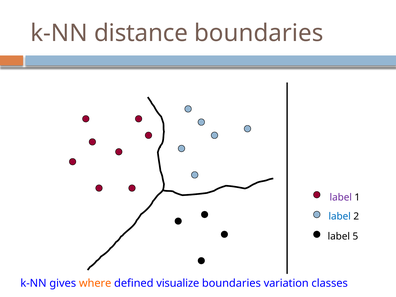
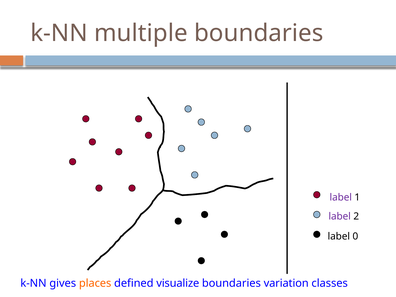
distance: distance -> multiple (141, 33)
label colour: blue -> purple (340, 216)
5: 5 -> 0 (355, 236)
where: where -> places (95, 283)
